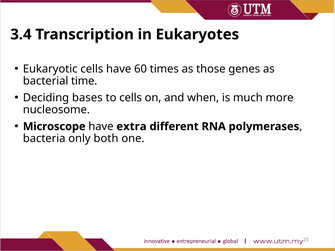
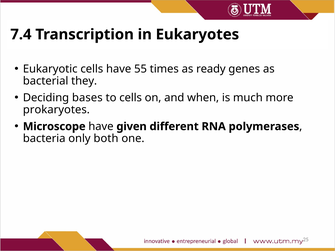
3.4: 3.4 -> 7.4 (21, 34)
60: 60 -> 55 (141, 69)
those: those -> ready (211, 69)
time: time -> they (84, 81)
nucleosome: nucleosome -> prokaryotes (56, 110)
extra: extra -> given (132, 127)
